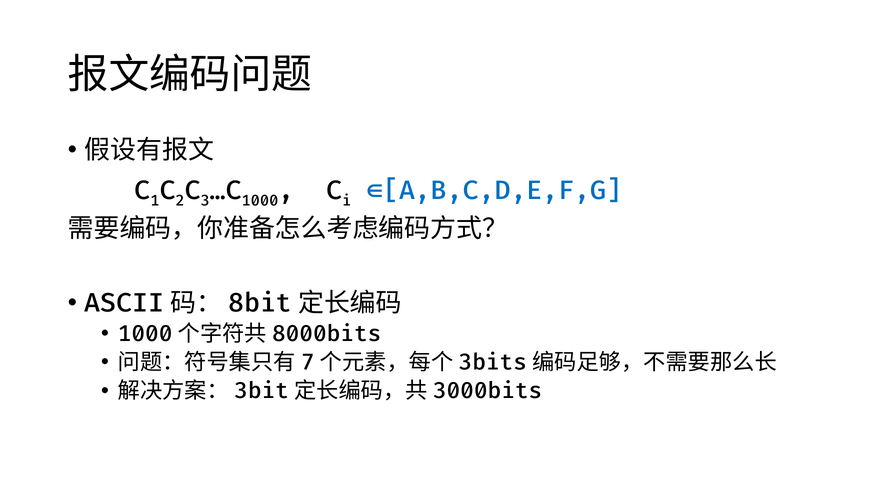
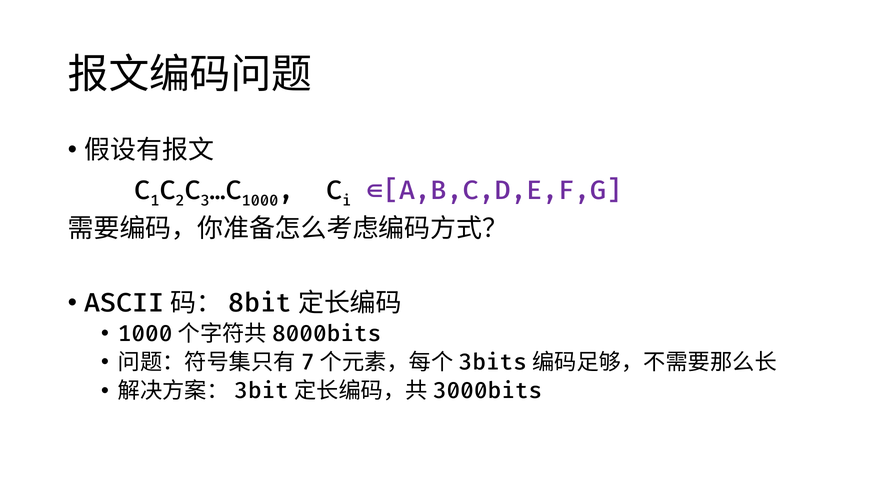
∈[A,B,C,D,E,F,G colour: blue -> purple (495, 191)
